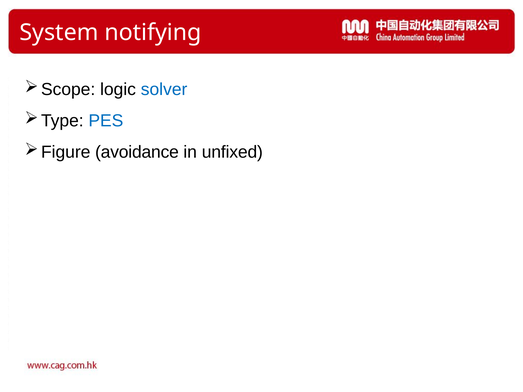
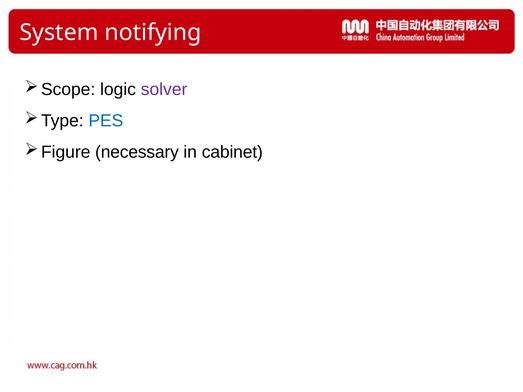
solver colour: blue -> purple (164, 90)
avoidance: avoidance -> necessary (137, 152)
unfixed: unfixed -> cabinet (232, 152)
